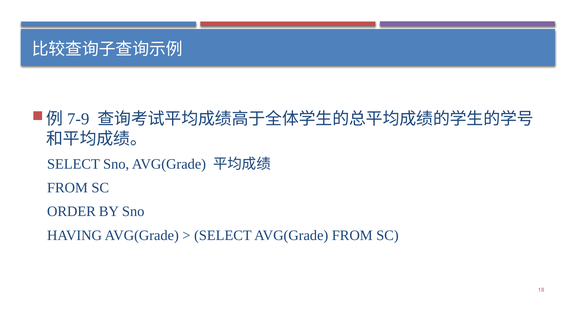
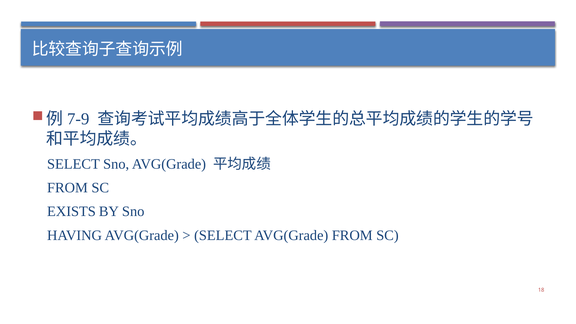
ORDER: ORDER -> EXISTS (71, 212)
